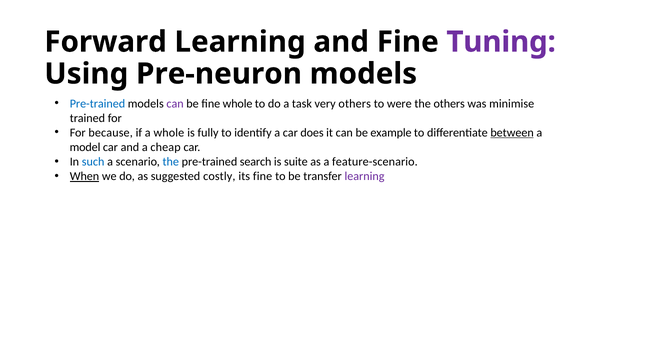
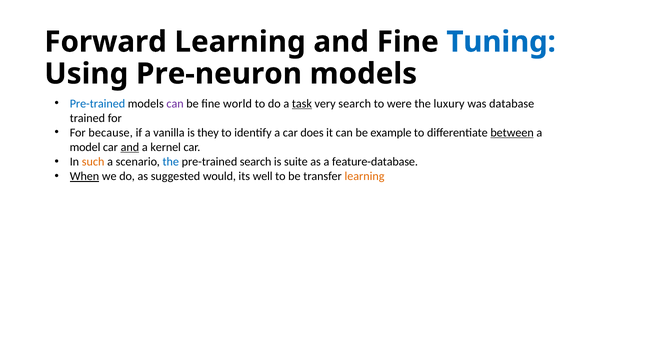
Tuning colour: purple -> blue (501, 42)
fine whole: whole -> world (237, 104)
task underline: none -> present (302, 104)
very others: others -> search (355, 104)
the others: others -> luxury (449, 104)
minimise: minimise -> database (512, 104)
a whole: whole -> vanilla (169, 133)
fully: fully -> they (208, 133)
and underline: none -> present (130, 147)
cheap: cheap -> kernel (166, 147)
such colour: blue -> orange (93, 162)
feature-scenario: feature-scenario -> feature-database (375, 162)
costly: costly -> would (219, 176)
its fine: fine -> well (263, 176)
learning colour: purple -> orange (365, 176)
